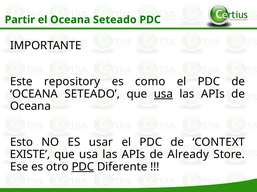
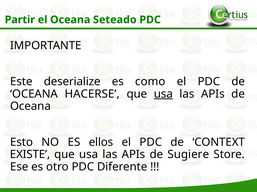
repository: repository -> deserialize (72, 82)
SETEADO: SETEADO -> HACERSE (92, 94)
usar: usar -> ellos (101, 143)
Already: Already -> Sugiere (188, 155)
PDC underline: present -> none (83, 167)
